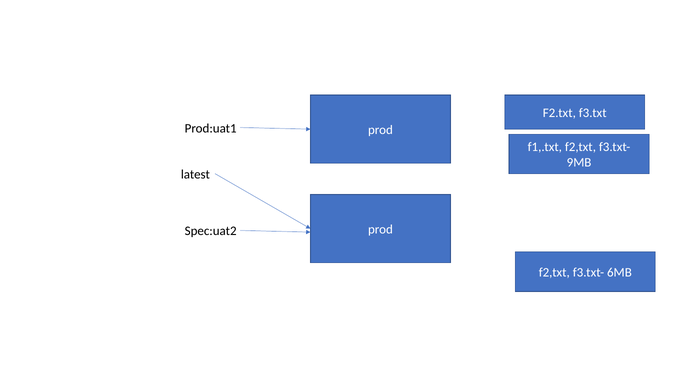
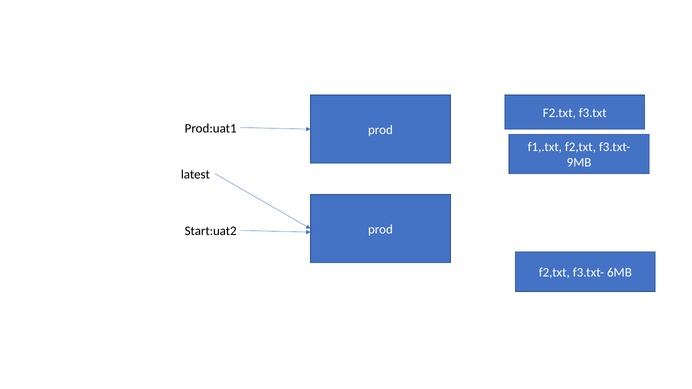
Spec:uat2: Spec:uat2 -> Start:uat2 (211, 231)
